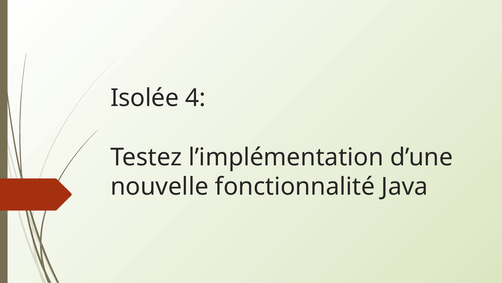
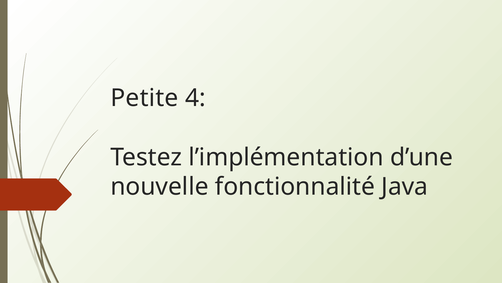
Isolée: Isolée -> Petite (144, 98)
